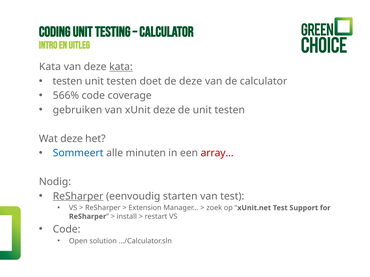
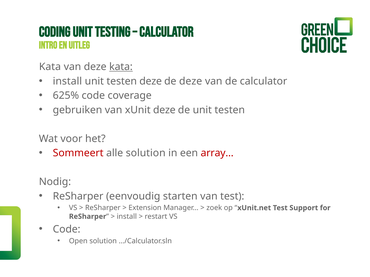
testen: testen -> install (67, 81)
testen doet: doet -> deze (151, 81)
566%: 566% -> 625% (66, 96)
Wat deze: deze -> voor (71, 139)
Sommeert colour: blue -> red (78, 153)
alle minuten: minuten -> solution (146, 153)
ReSharper underline: present -> none (78, 196)
